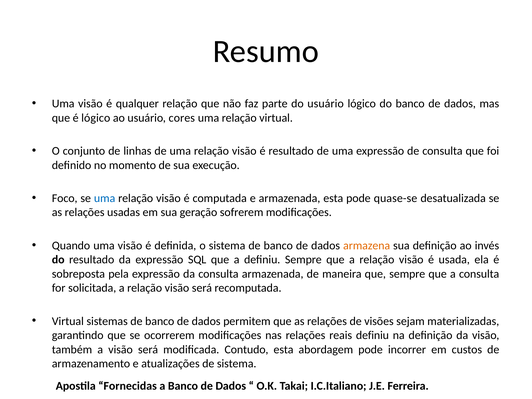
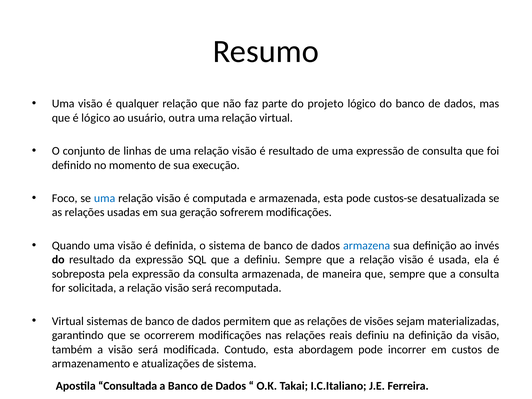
do usuário: usuário -> projeto (326, 104)
cores: cores -> outra (182, 118)
quase-se: quase-se -> custos-se (396, 198)
armazena colour: orange -> blue (367, 245)
Fornecidas: Fornecidas -> Consultada (128, 386)
